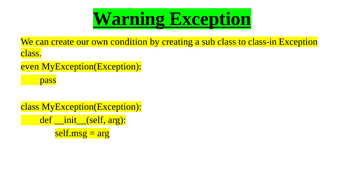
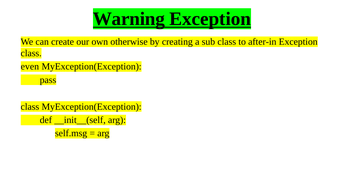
condition: condition -> otherwise (129, 42)
class-in: class-in -> after-in (262, 42)
